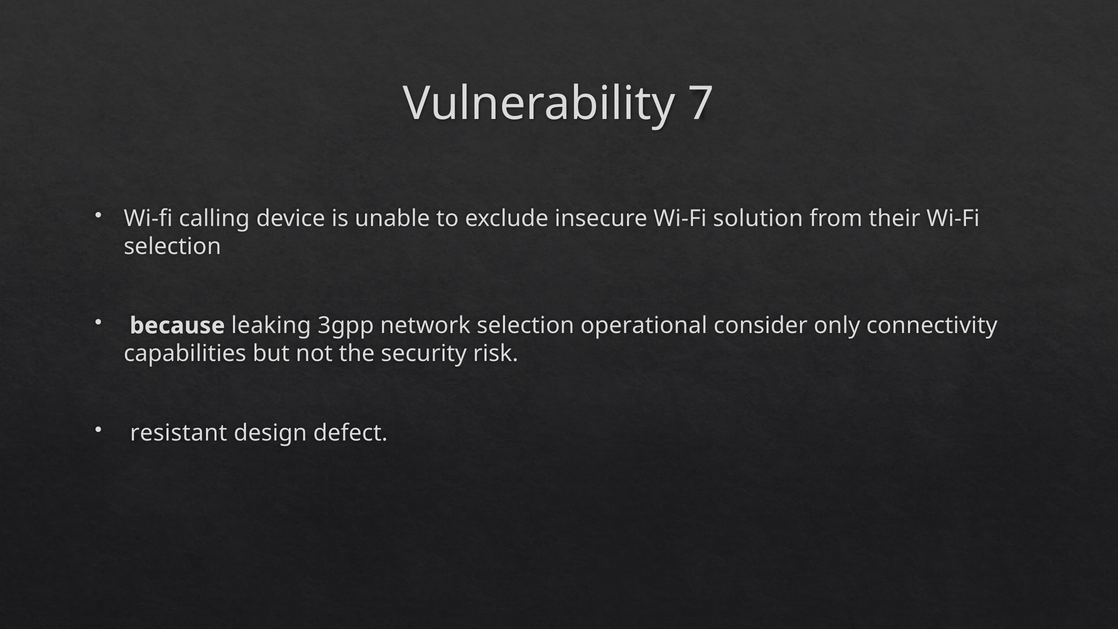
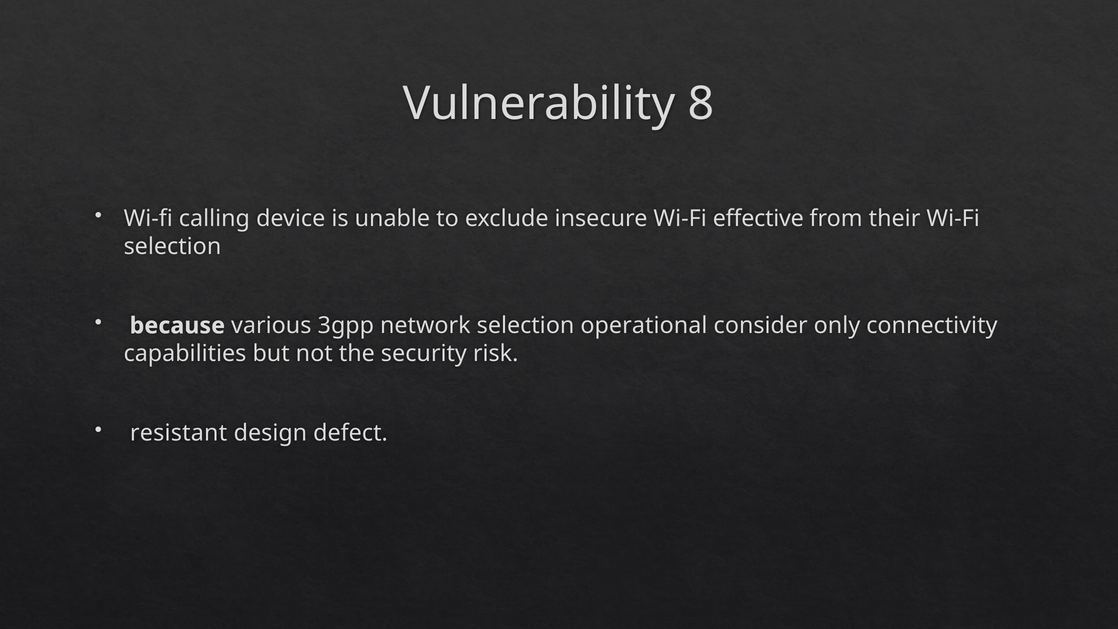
7: 7 -> 8 (701, 104)
solution: solution -> effective (758, 218)
leaking: leaking -> various (271, 326)
